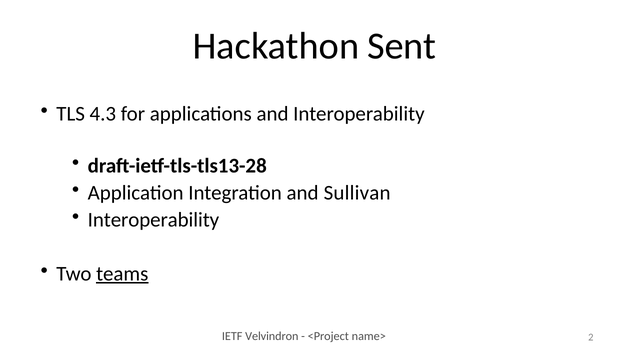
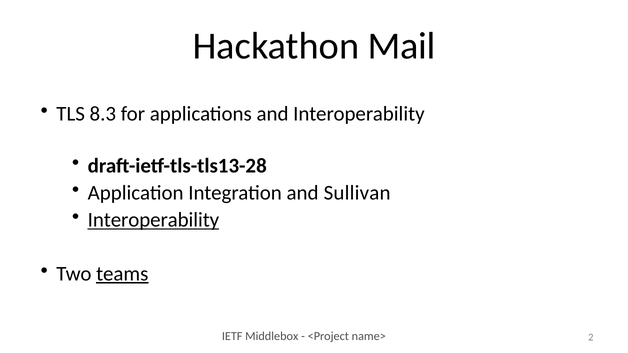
Sent: Sent -> Mail (402, 46)
4.3: 4.3 -> 8.3 (103, 114)
Interoperability underline: none -> present (153, 220)
Velvindron: Velvindron -> Middlebox (272, 336)
